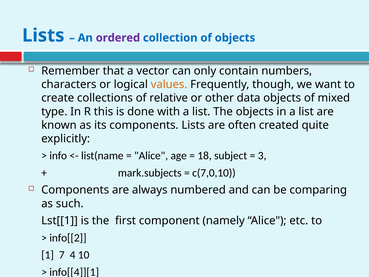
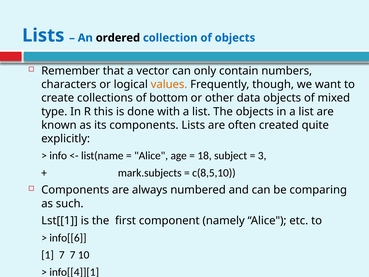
ordered colour: purple -> black (118, 38)
relative: relative -> bottom (169, 98)
c(7,0,10: c(7,0,10 -> c(8,5,10 (214, 173)
info[[2: info[[2 -> info[[6 (68, 238)
7 4: 4 -> 7 (73, 255)
